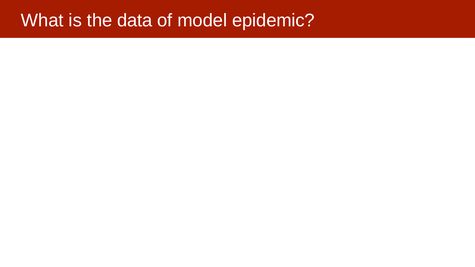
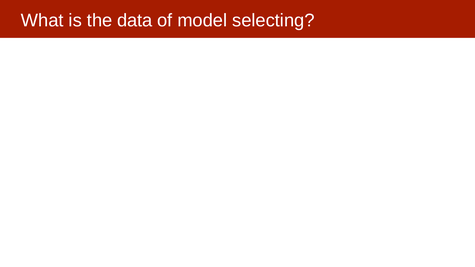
epidemic: epidemic -> selecting (273, 20)
